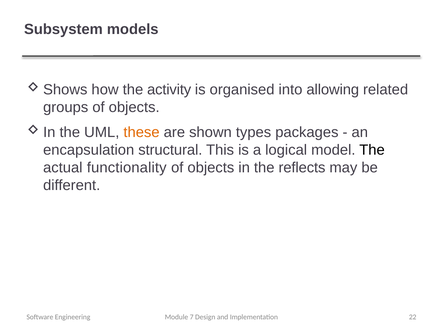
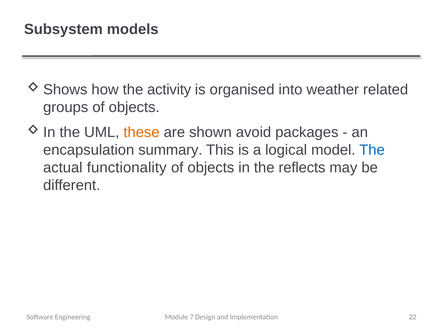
allowing: allowing -> weather (333, 90)
types: types -> avoid (254, 132)
structural: structural -> summary (170, 150)
The colour: black -> blue (372, 150)
